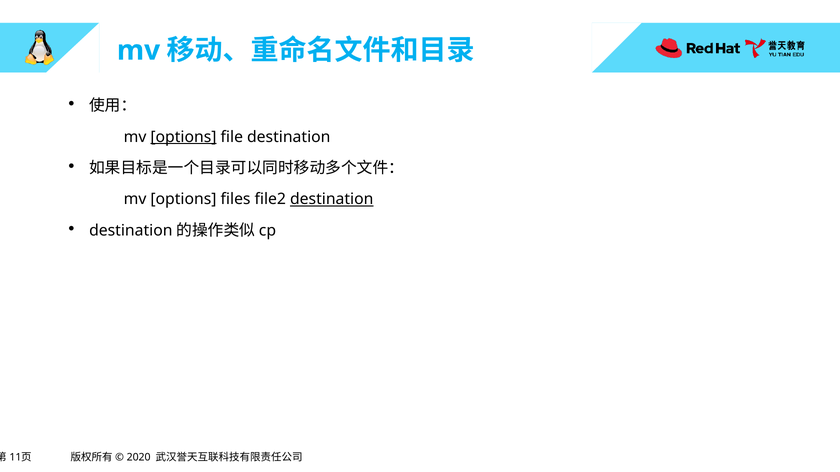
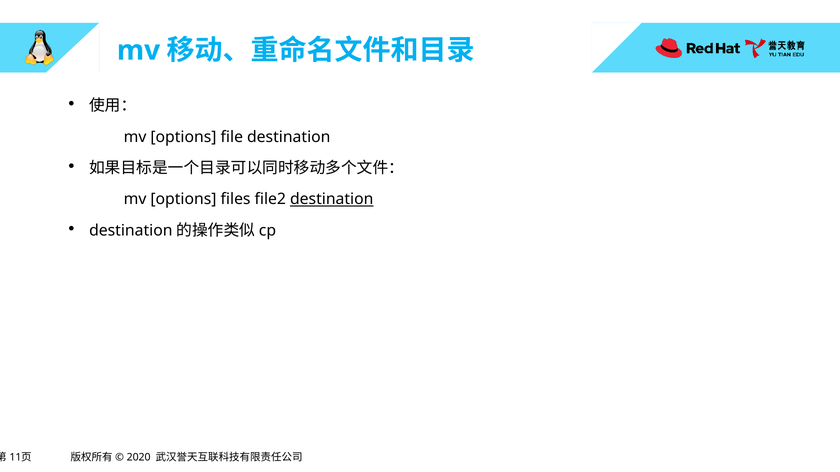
options underline: present -> none (183, 137)
